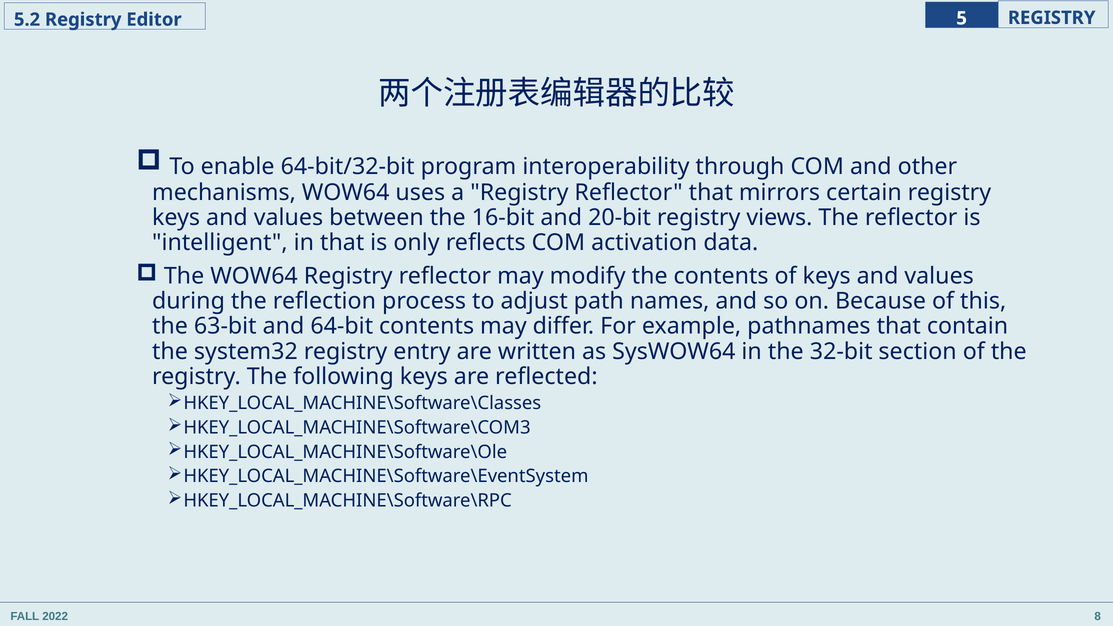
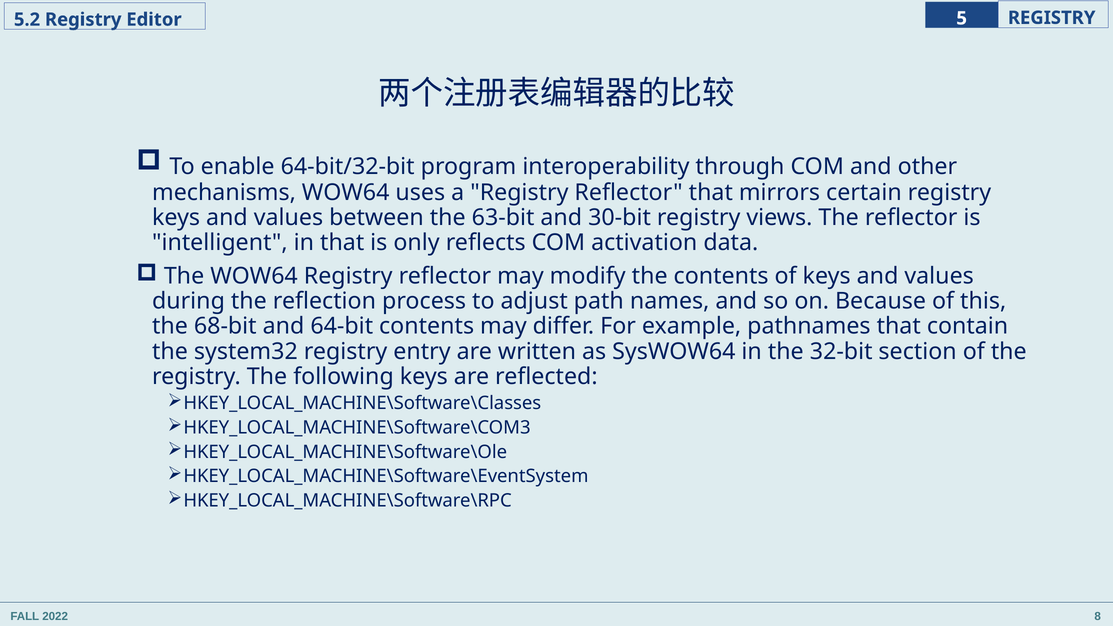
16-bit: 16-bit -> 63-bit (503, 217)
20-bit: 20-bit -> 30-bit (620, 217)
63-bit: 63-bit -> 68-bit (225, 326)
